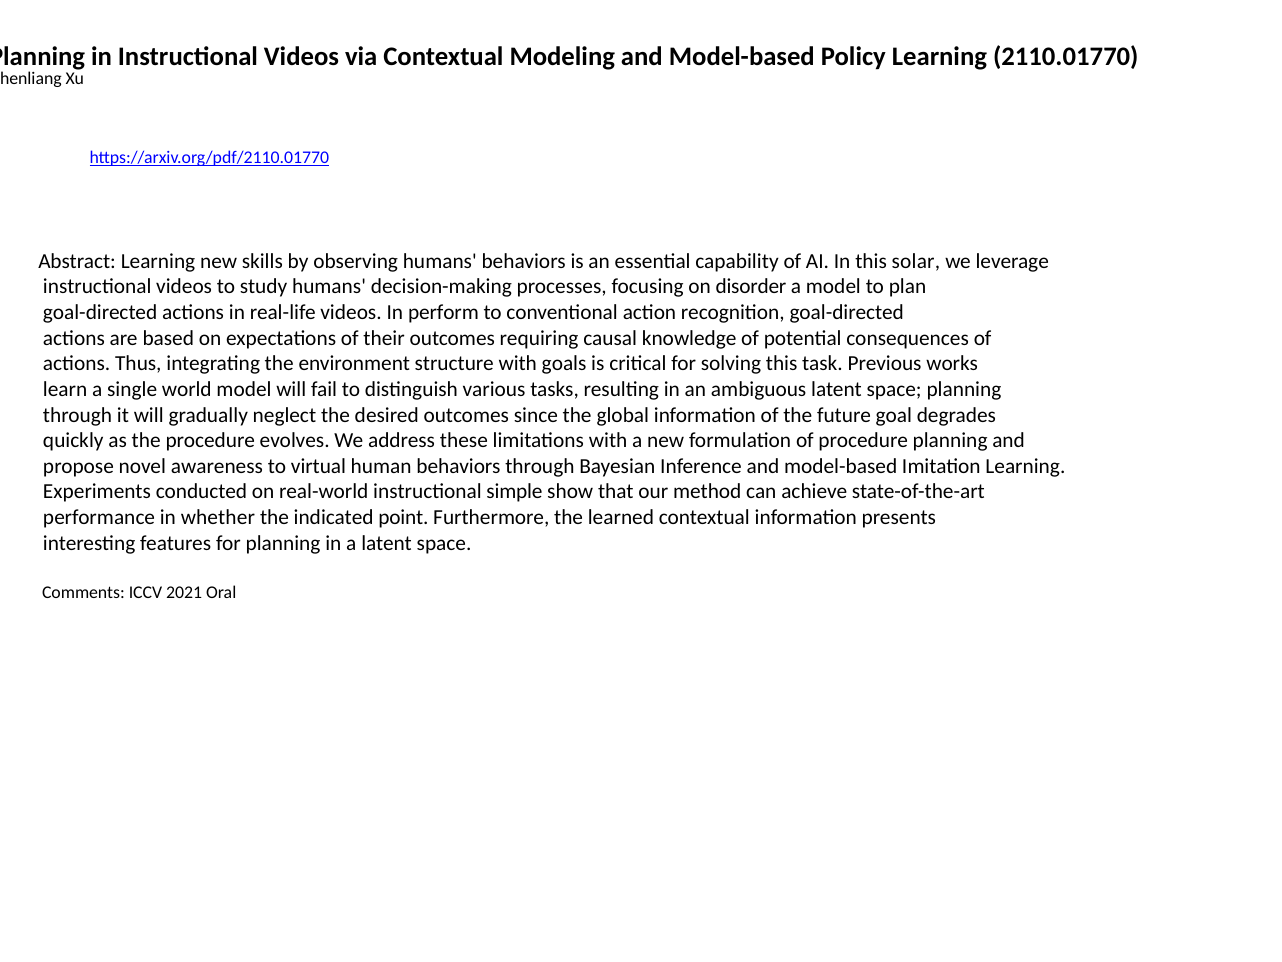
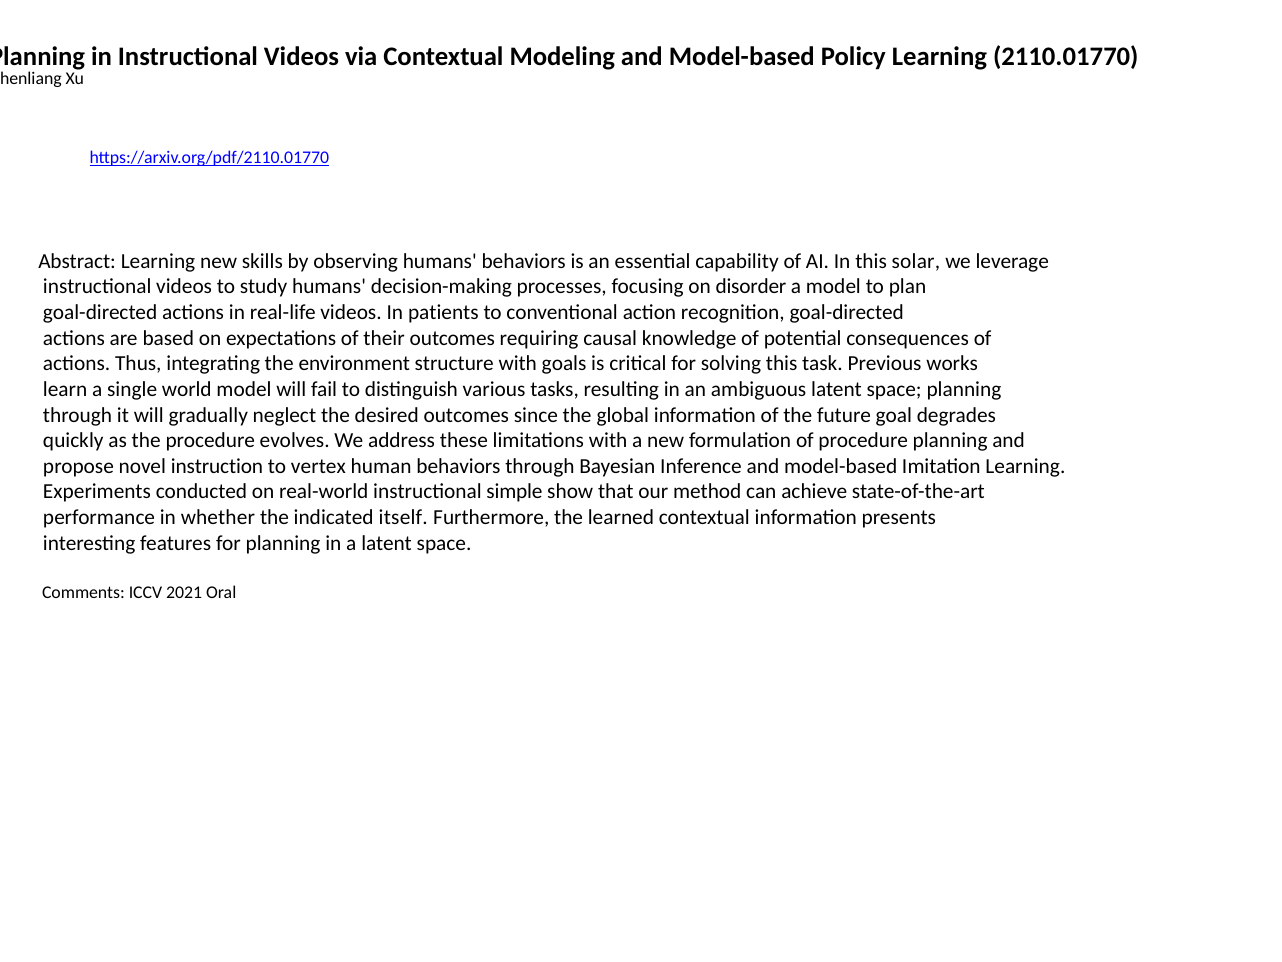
perform: perform -> patients (443, 312)
awareness: awareness -> instruction (217, 466)
virtual: virtual -> vertex (318, 466)
point: point -> itself (403, 517)
